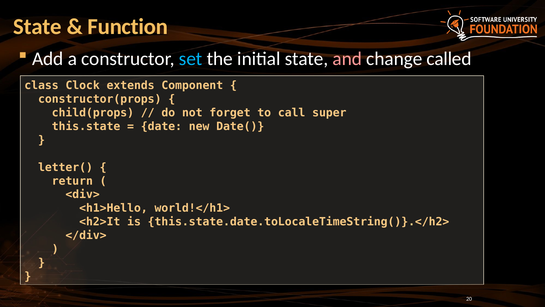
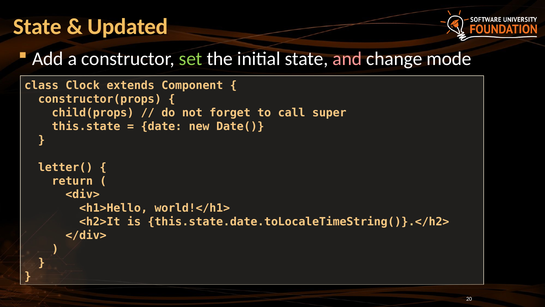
Function: Function -> Updated (128, 26)
set colour: light blue -> light green (191, 59)
called: called -> mode (449, 59)
